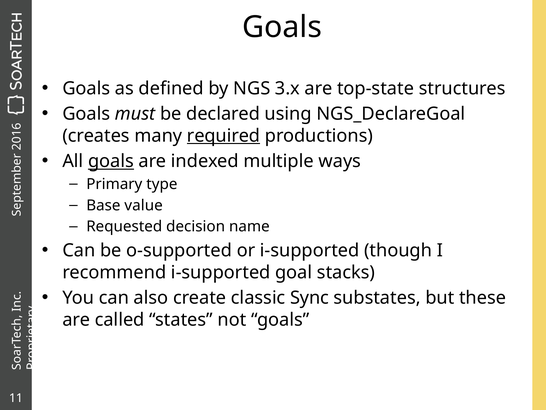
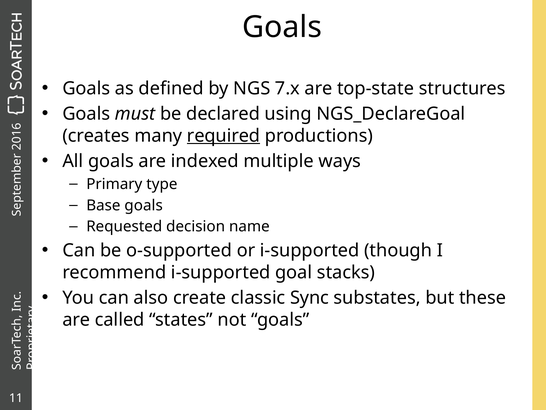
3.x: 3.x -> 7.x (287, 88)
goals underline: present -> none (111, 161)
Base value: value -> goals (144, 205)
